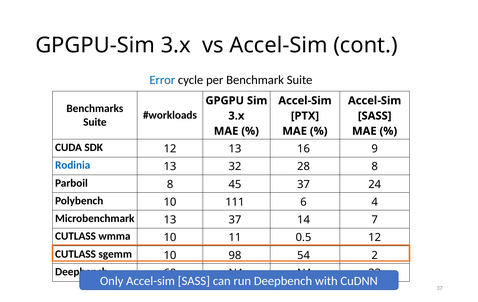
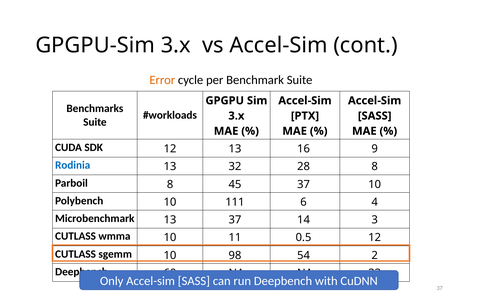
Error colour: blue -> orange (162, 80)
37 24: 24 -> 10 (375, 184)
7: 7 -> 3 (375, 220)
